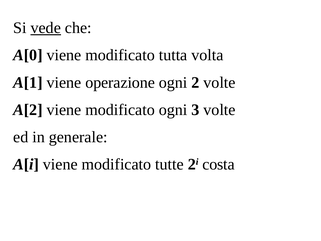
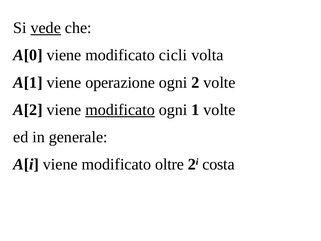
tutta: tutta -> cicli (173, 55)
modificato underline: none -> present (120, 110)
3: 3 -> 1 (195, 110)
tutte: tutte -> oltre (170, 164)
